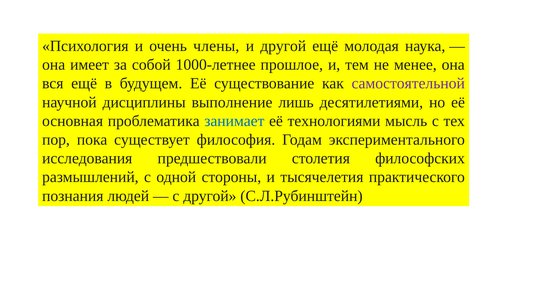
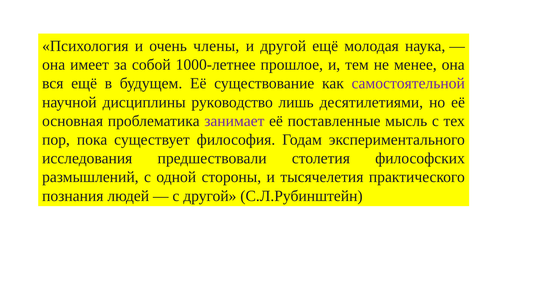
выполнение: выполнение -> руководство (232, 102)
занимает colour: blue -> purple (234, 121)
технологиями: технологиями -> поставленные (334, 121)
